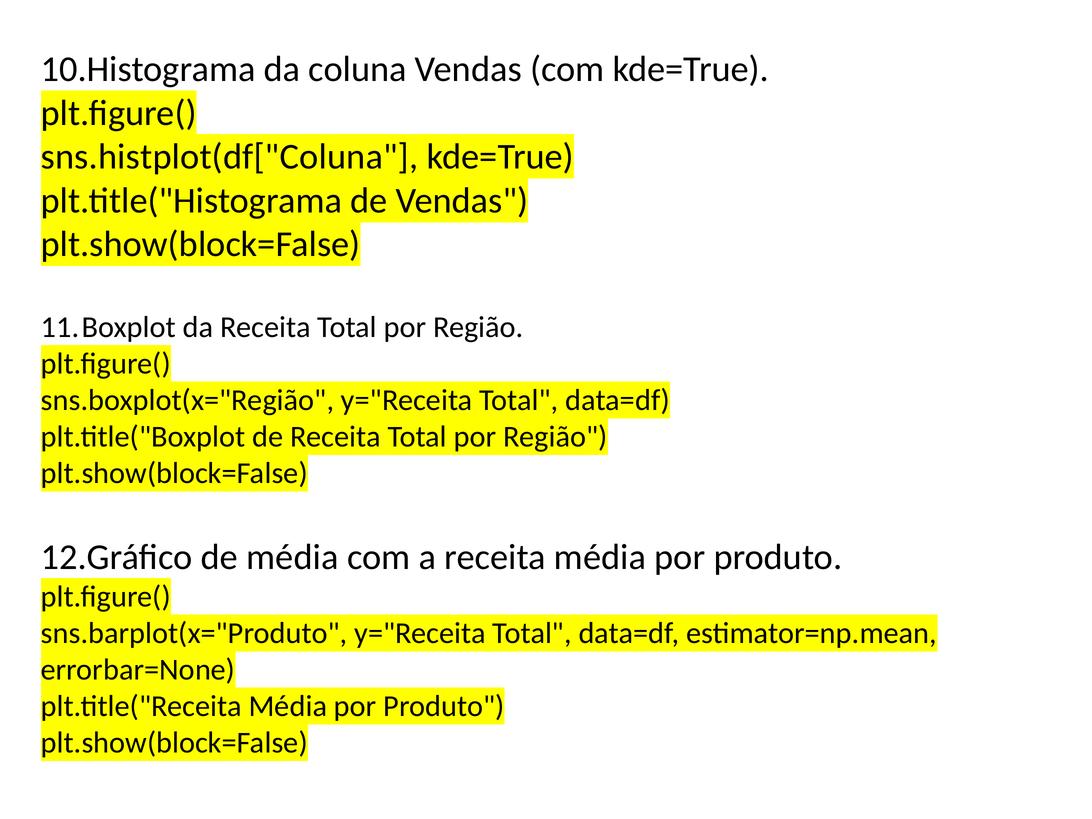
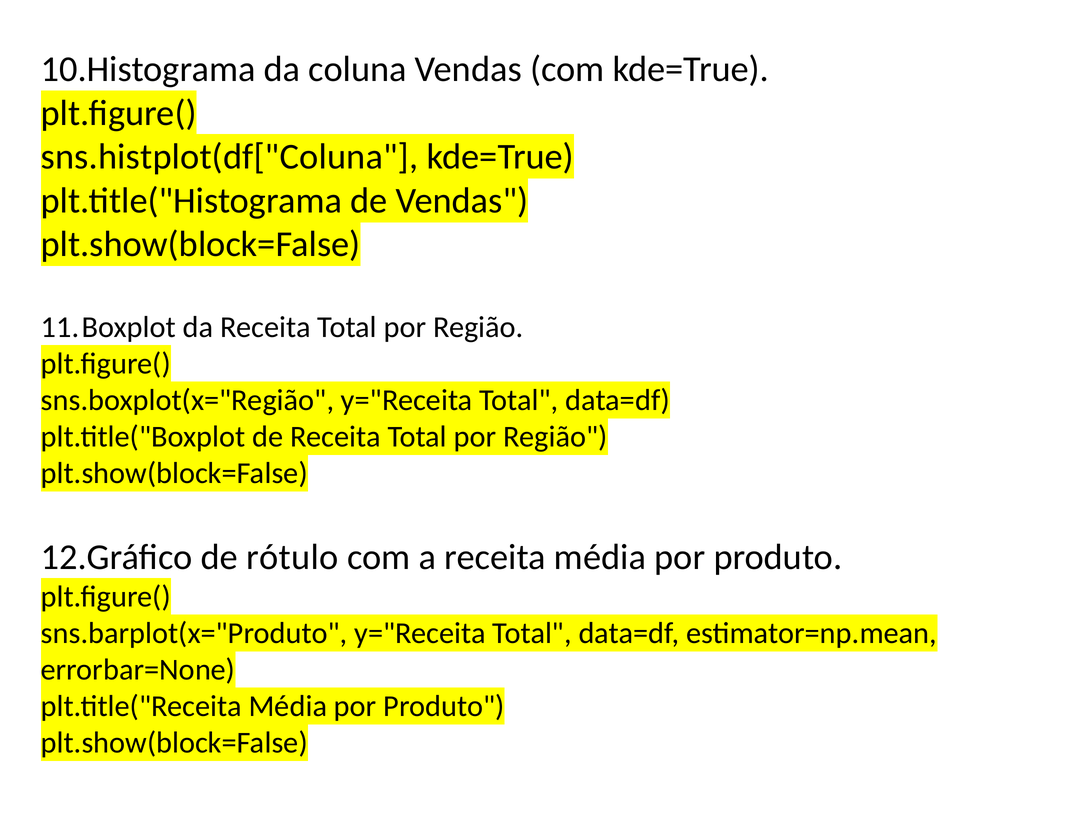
de média: média -> rótulo (292, 557)
